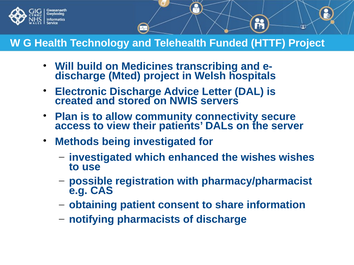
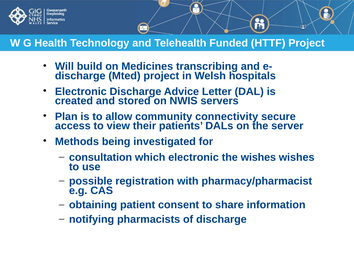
investigated: investigated -> consultation (101, 158)
which enhanced: enhanced -> electronic (194, 158)
